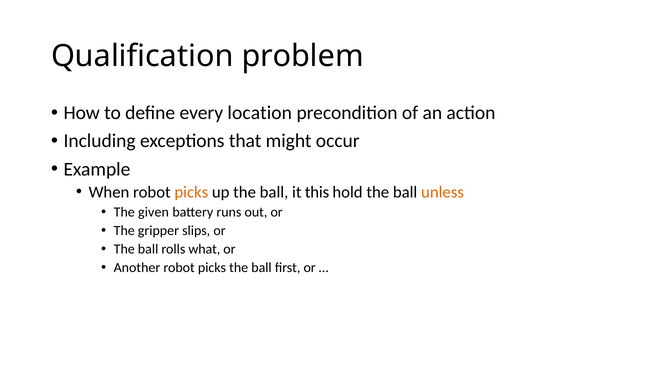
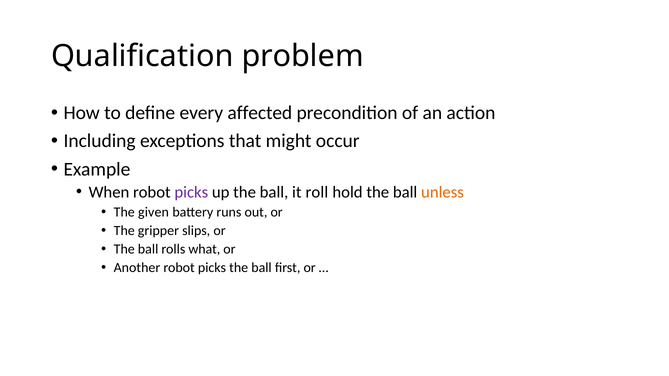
location: location -> affected (260, 113)
picks colour: orange -> purple (191, 192)
this: this -> roll (317, 192)
